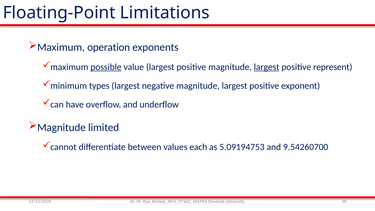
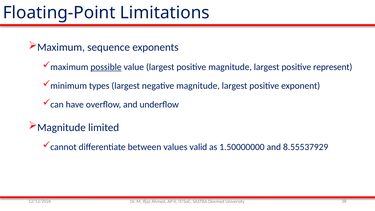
operation: operation -> sequence (109, 47)
largest underline: present -> none (267, 67)
each: each -> valid (198, 147)
5.09194753: 5.09194753 -> 1.50000000 (242, 147)
9.54260700: 9.54260700 -> 8.55537929 (306, 147)
